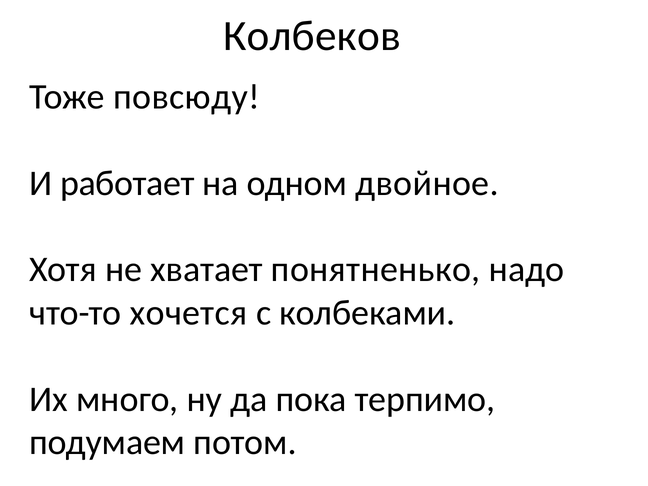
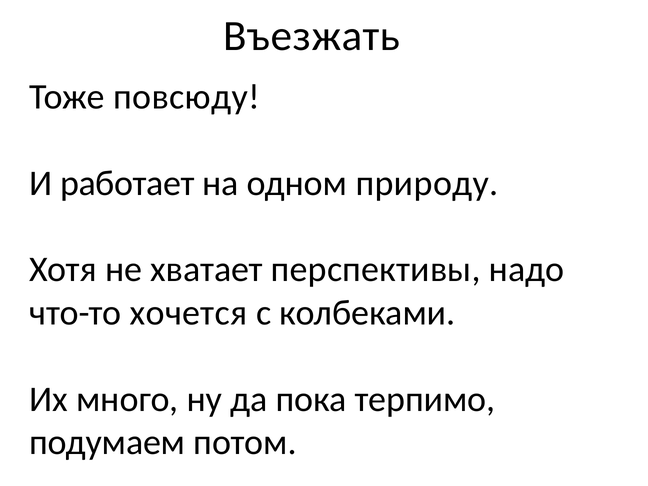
Колбеков: Колбеков -> Въезжать (312, 36)
двойное: двойное -> природу (427, 183)
понятненько: понятненько -> перспективы (376, 270)
